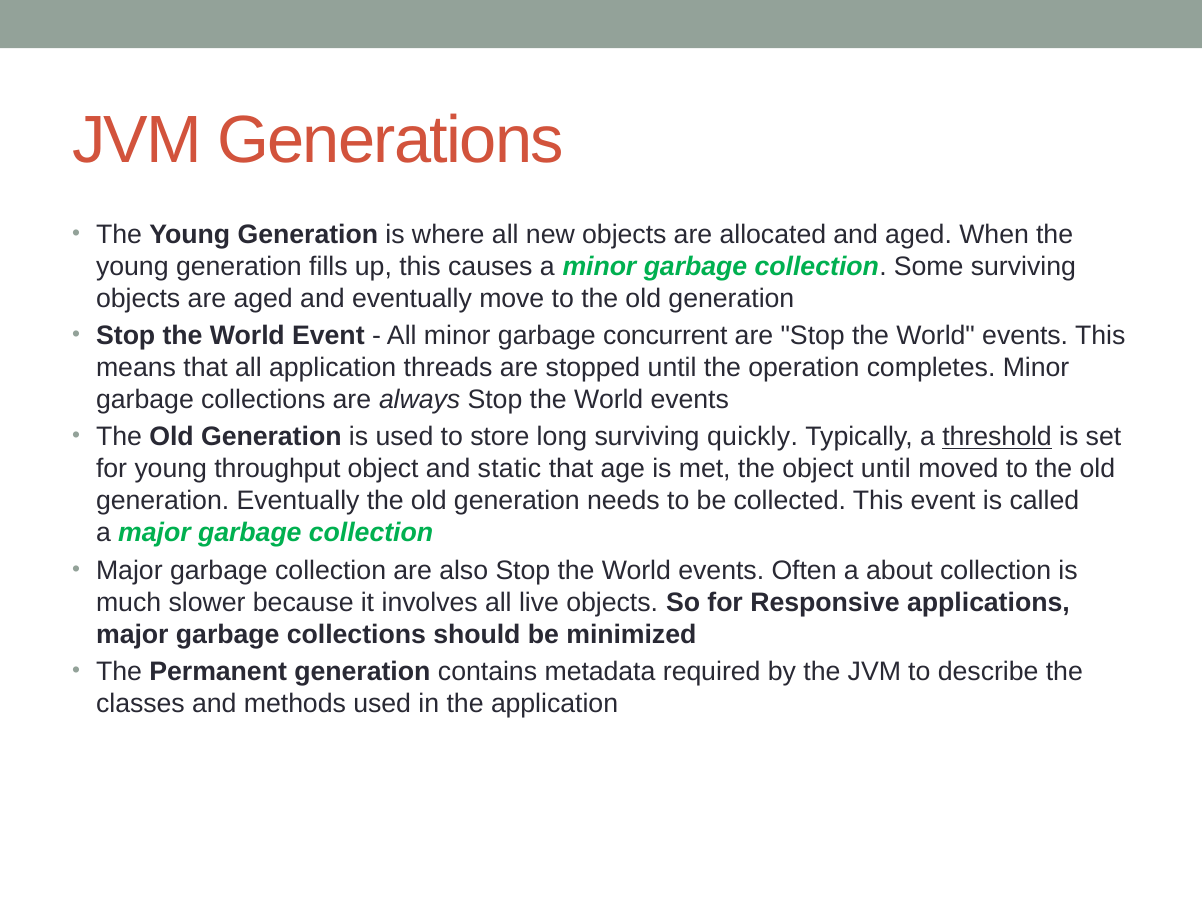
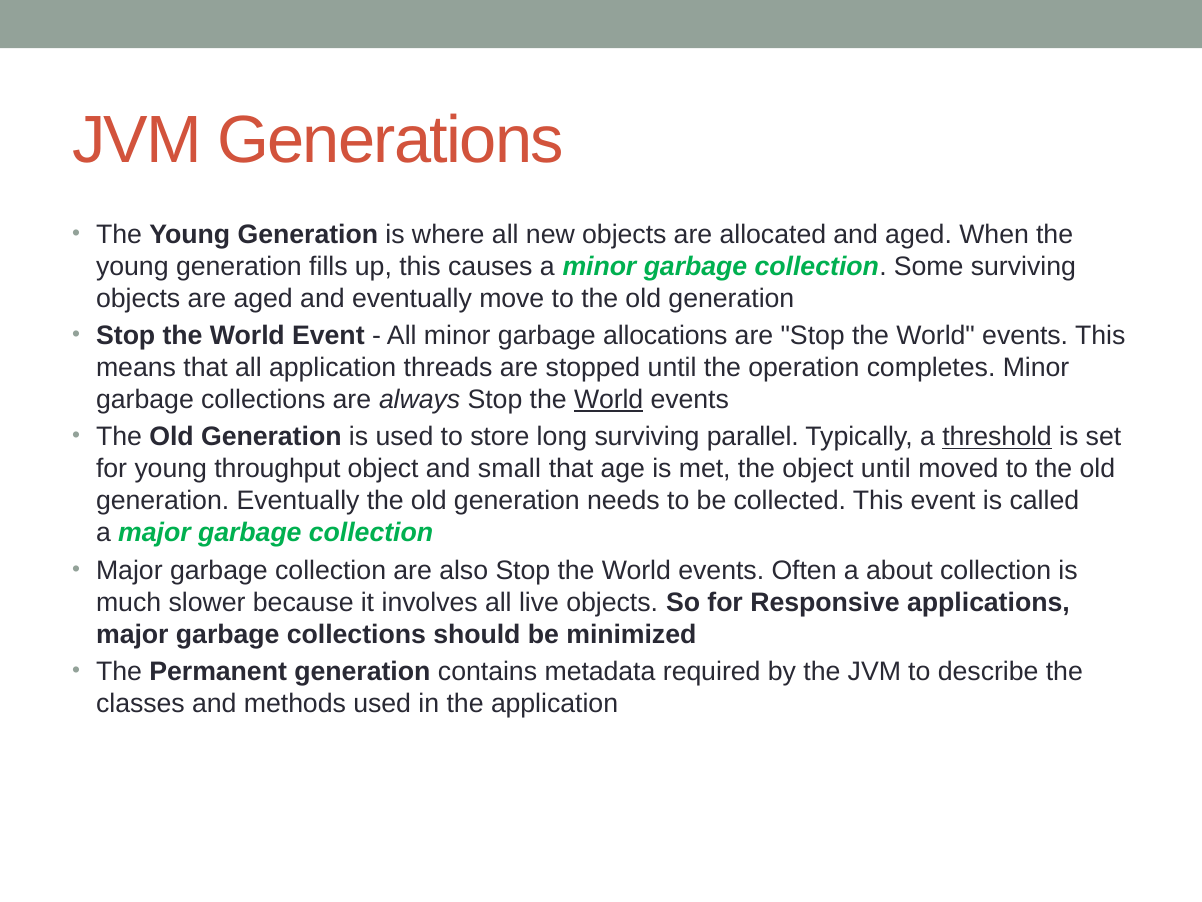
concurrent: concurrent -> allocations (665, 336)
World underline: none -> present (609, 399)
quickly: quickly -> parallel (753, 437)
static: static -> small (509, 469)
